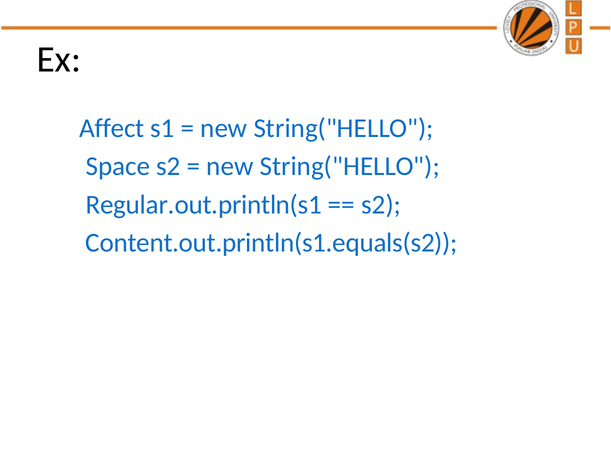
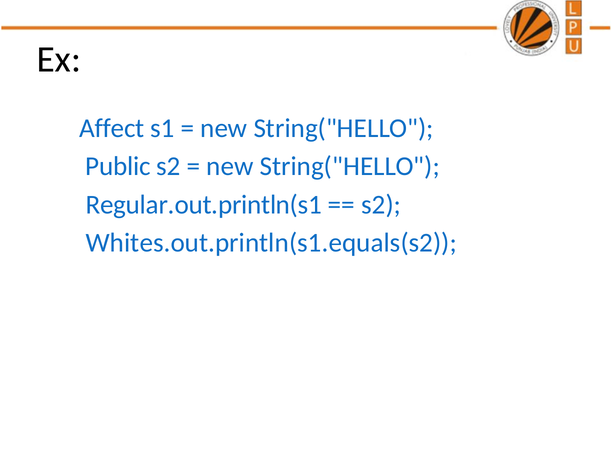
Space: Space -> Public (118, 166)
Content.out.println(s1.equals(s2: Content.out.println(s1.equals(s2 -> Whites.out.println(s1.equals(s2 (271, 242)
